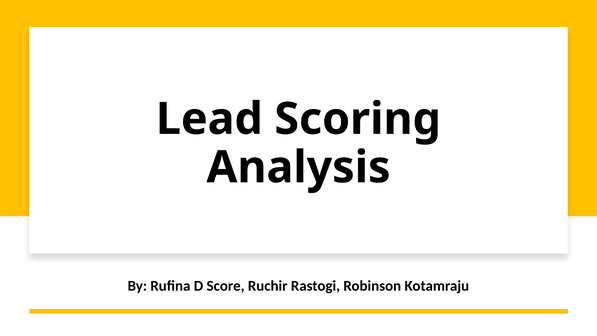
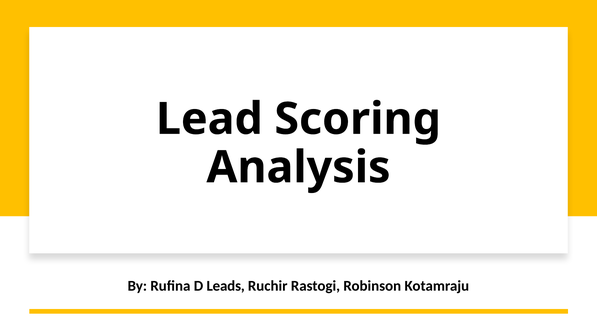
Score: Score -> Leads (226, 286)
